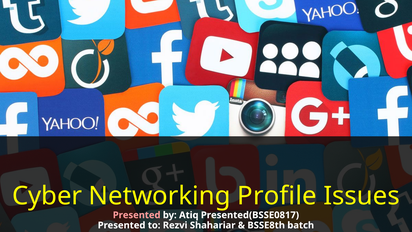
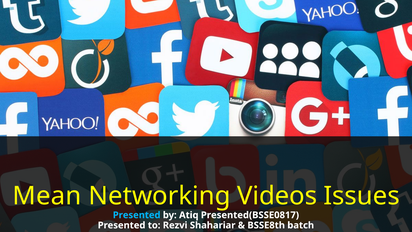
Cyber: Cyber -> Mean (47, 196)
Profile: Profile -> Videos (277, 196)
Presented colour: pink -> light blue (137, 215)
